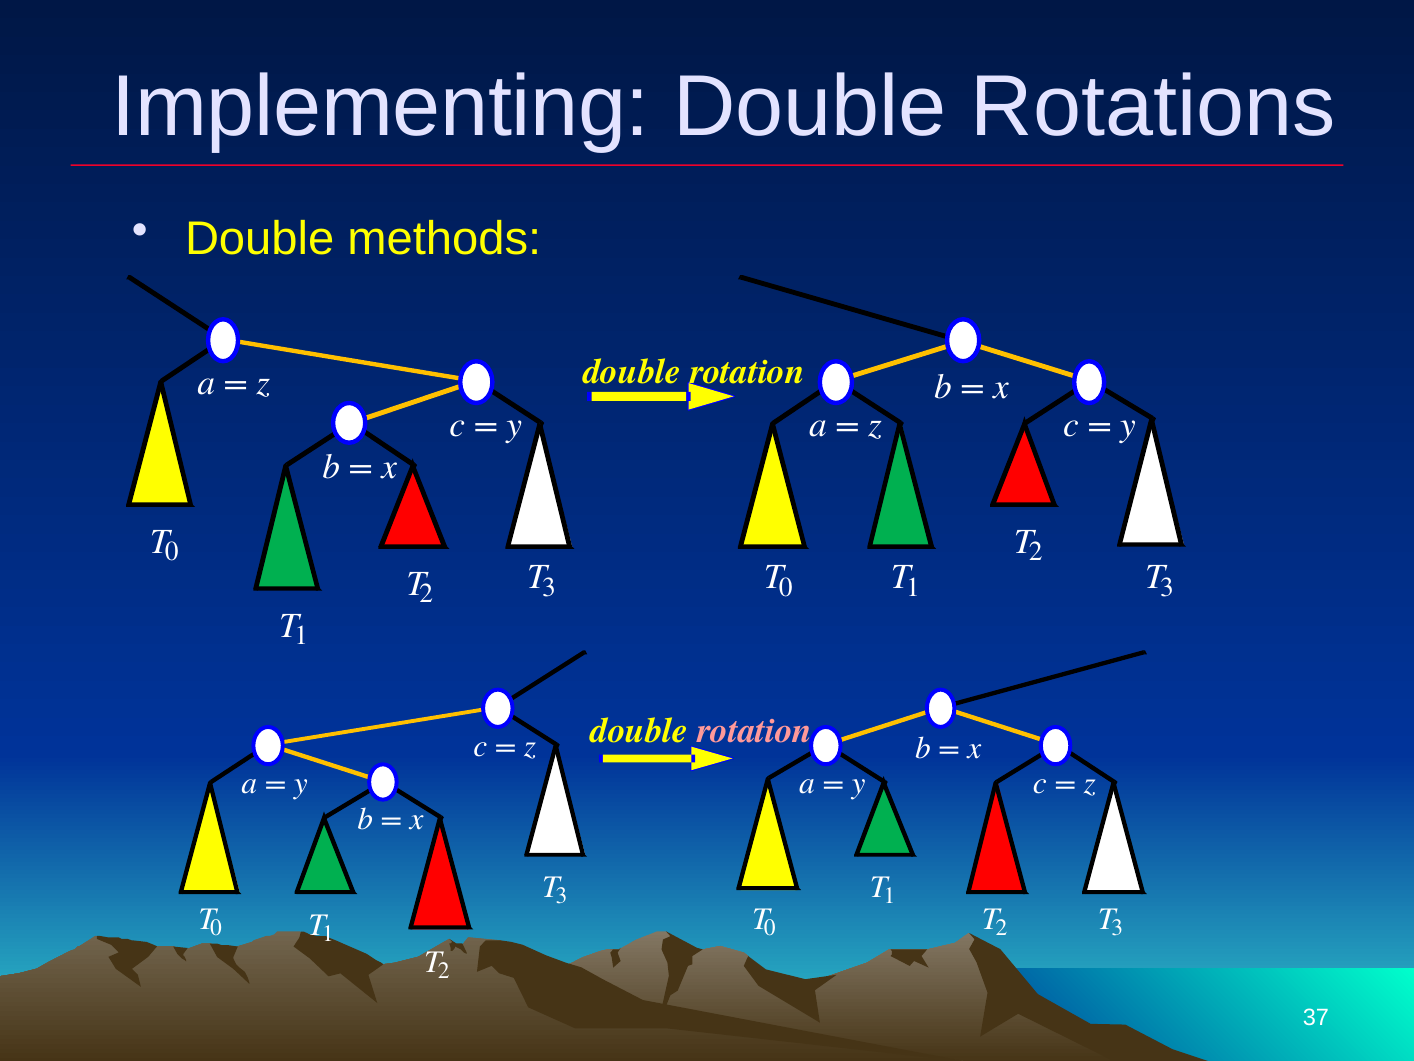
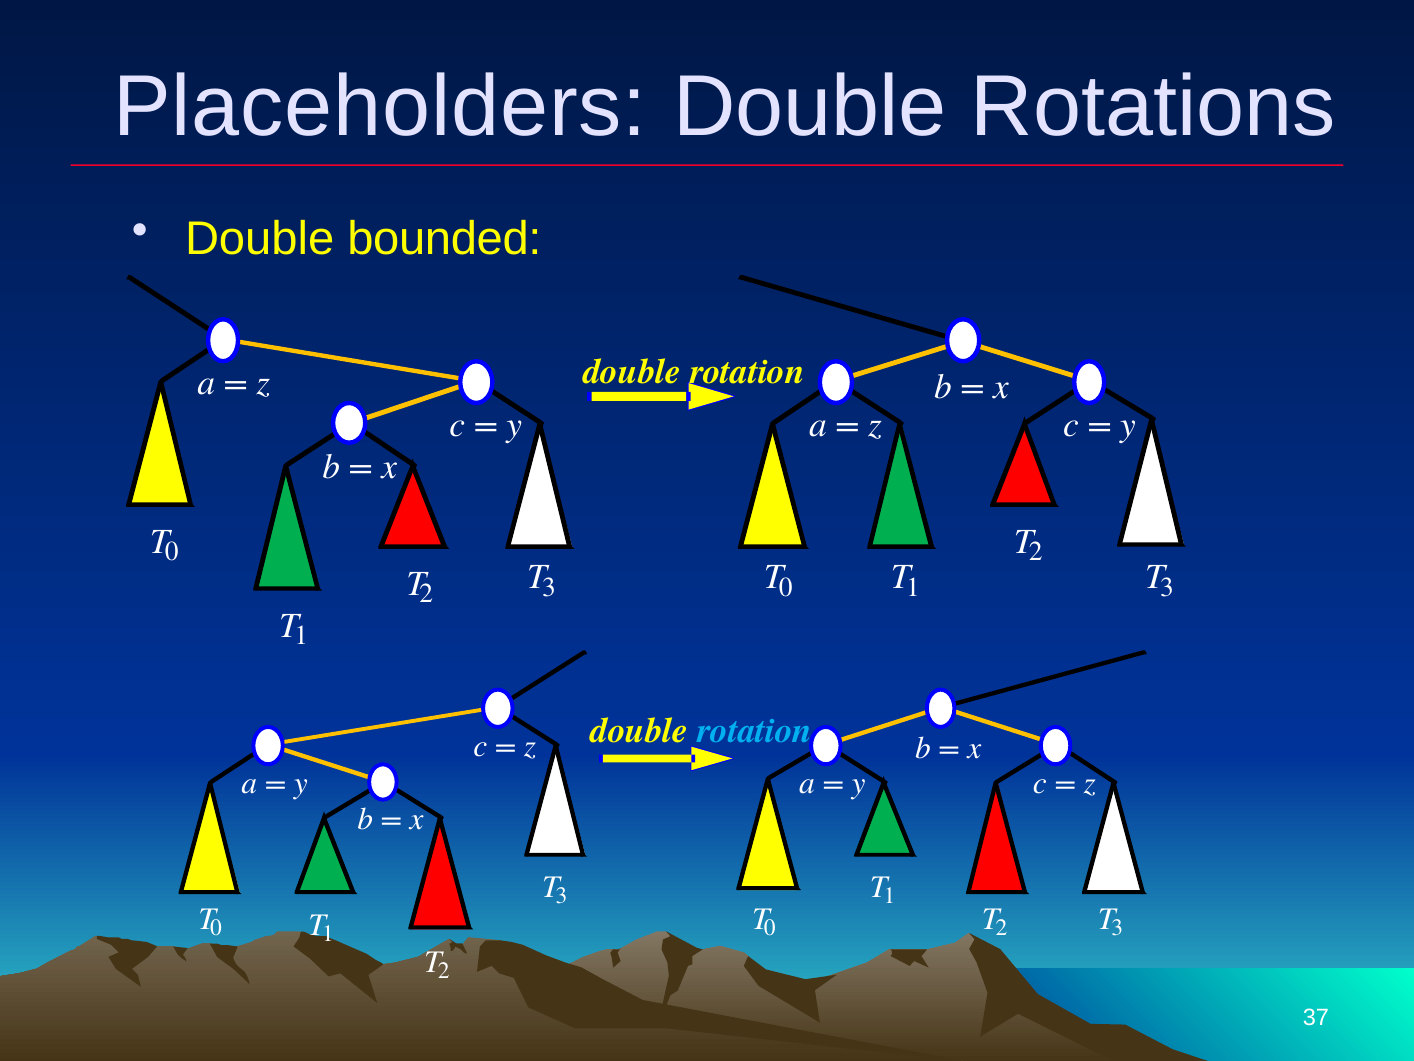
Implementing: Implementing -> Placeholders (380, 107)
methods: methods -> bounded (444, 239)
rotation colour: pink -> light blue (755, 731)
